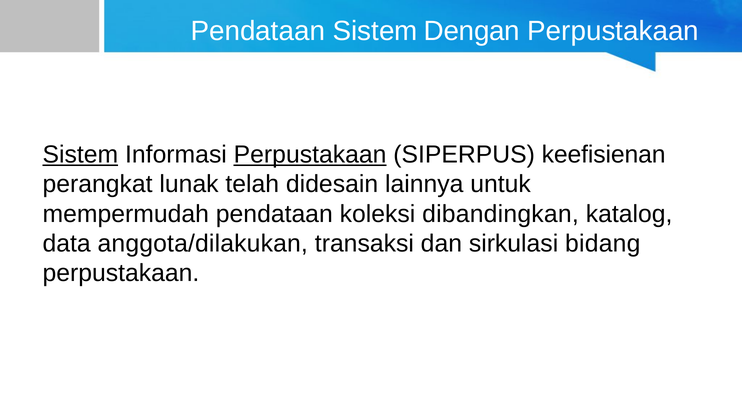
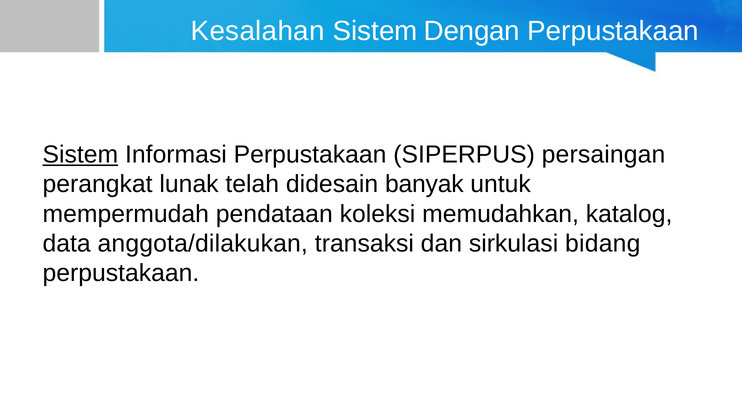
Pendataan: Pendataan -> Kesalahan (258, 31)
Perpustakaan underline: present -> none (310, 155)
keefisienan: keefisienan -> persaingan (604, 155)
lainnya: lainnya -> banyak (424, 184)
dibandingkan: dibandingkan -> memudahkan (501, 214)
